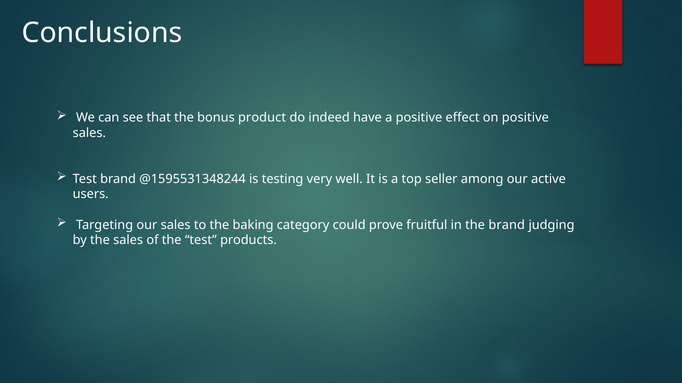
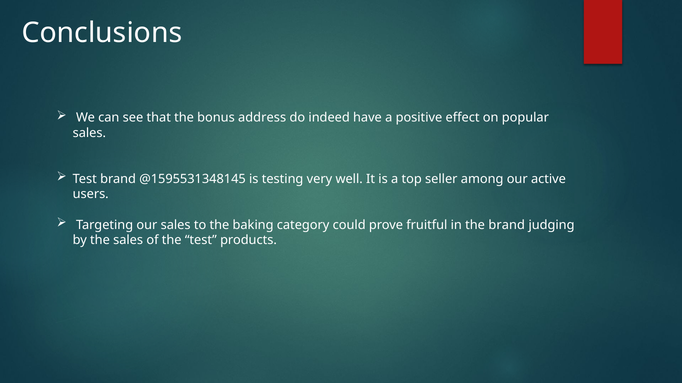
product: product -> address (262, 118)
on positive: positive -> popular (525, 118)
@1595531348244: @1595531348244 -> @1595531348145 (193, 179)
